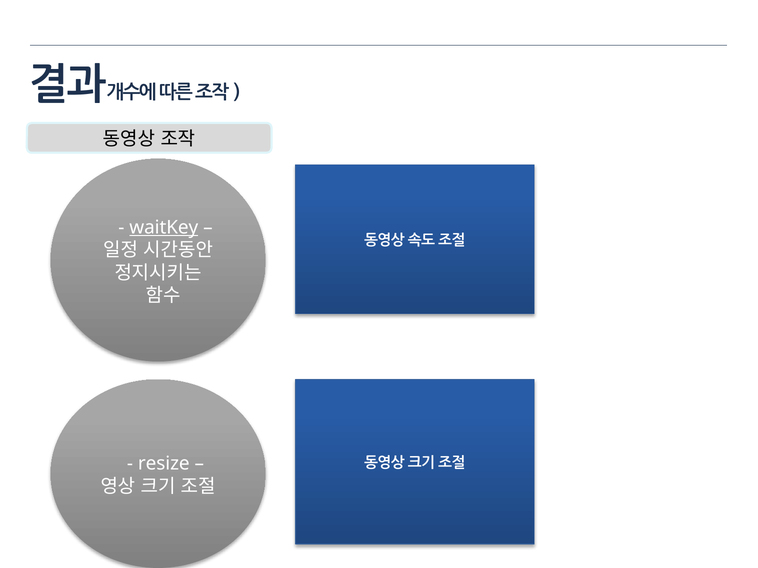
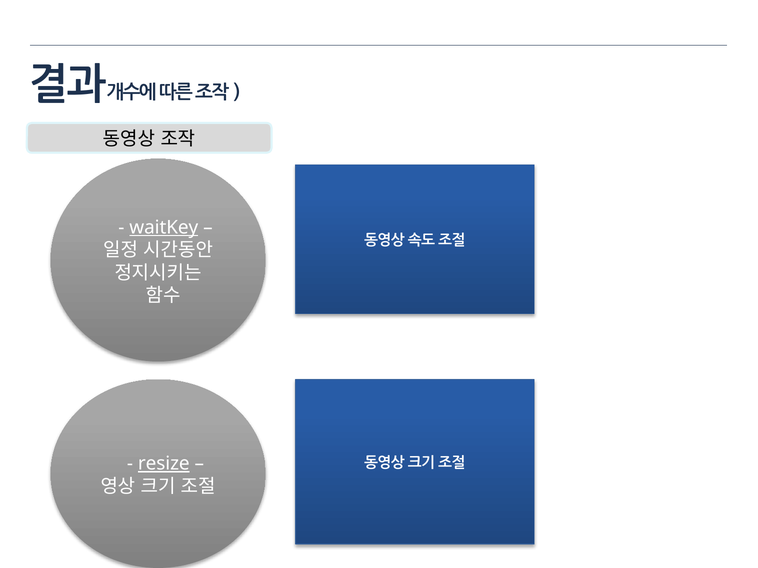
resize underline: none -> present (164, 464)
